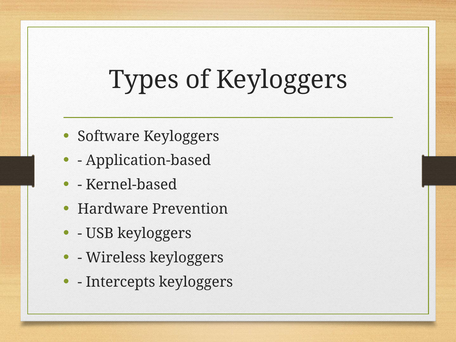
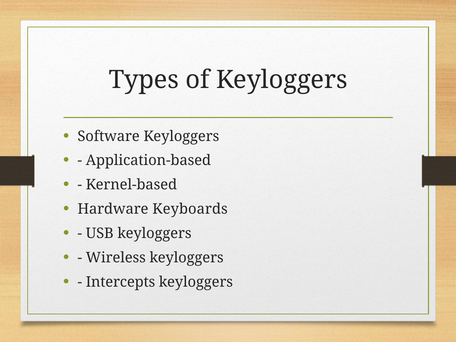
Prevention: Prevention -> Keyboards (190, 209)
